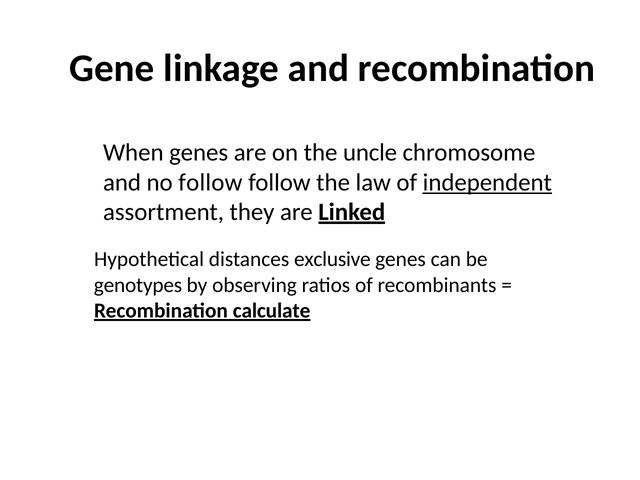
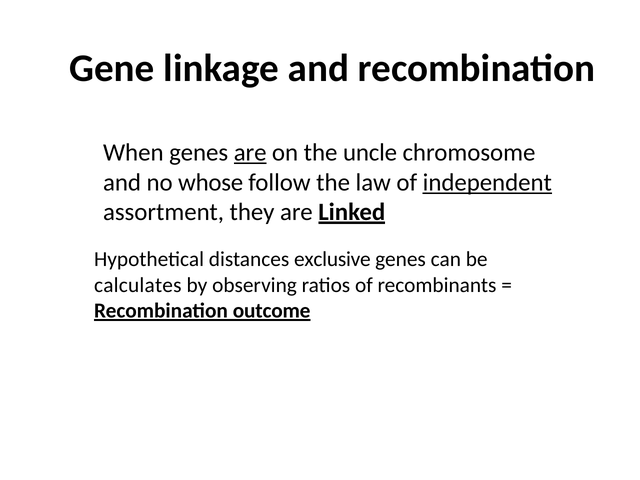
are underline: none -> present (250, 152)
no follow: follow -> whose (211, 182)
genotypes: genotypes -> calculates (138, 285)
calculate: calculate -> outcome (272, 311)
